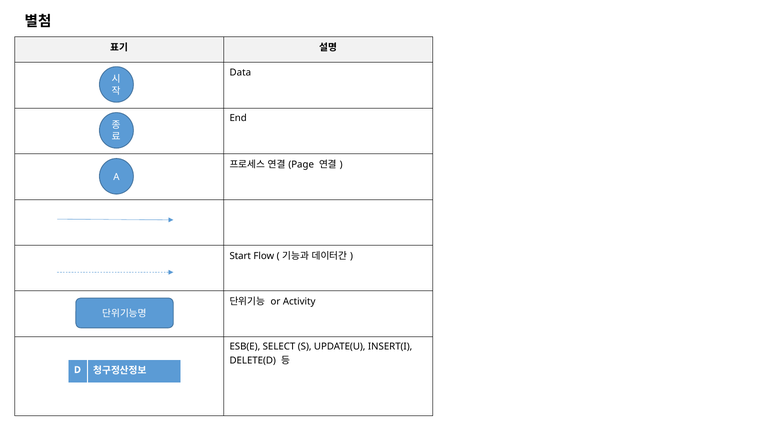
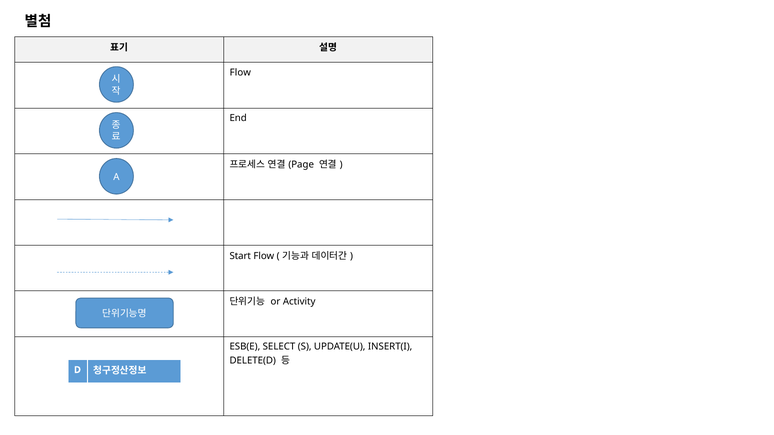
Data: Data -> Flow (240, 72)
